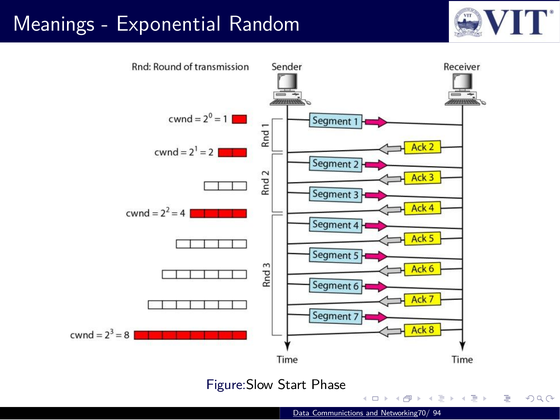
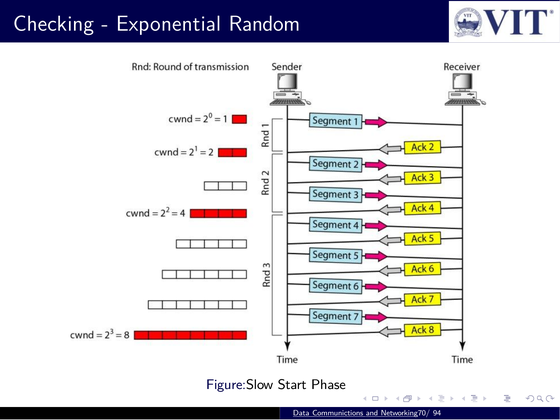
Meanings: Meanings -> Checking (54, 24)
